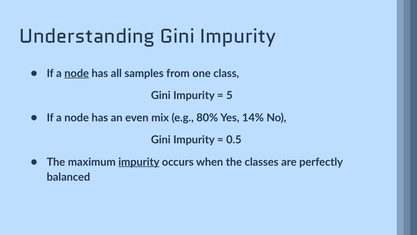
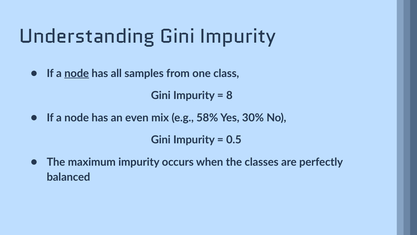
5: 5 -> 8 (229, 95)
80%: 80% -> 58% (207, 118)
14%: 14% -> 30% (253, 118)
impurity underline: present -> none (139, 162)
